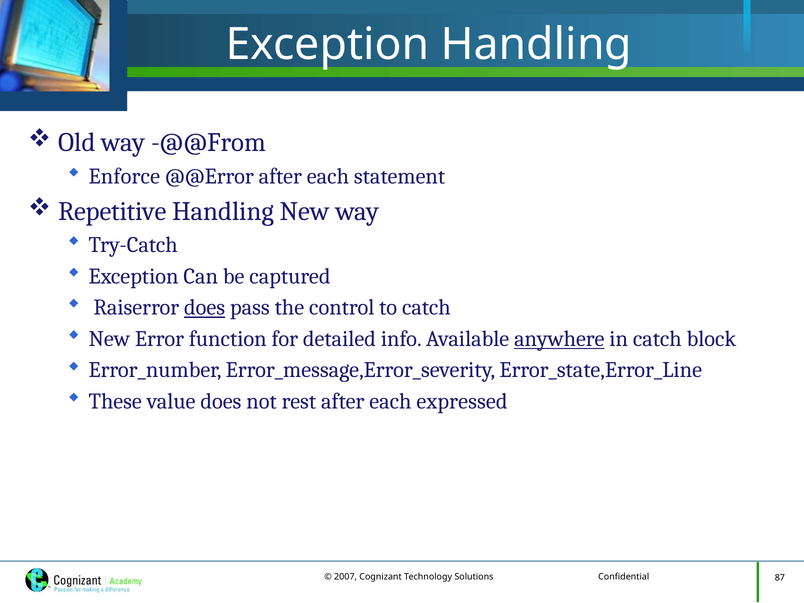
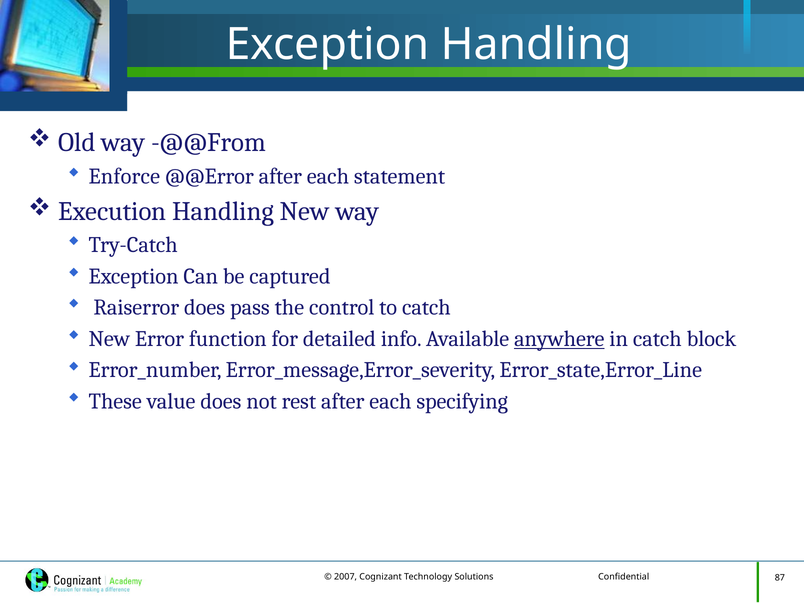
Repetitive: Repetitive -> Execution (112, 211)
does underline: present -> none (205, 308)
expressed: expressed -> specifying (462, 401)
